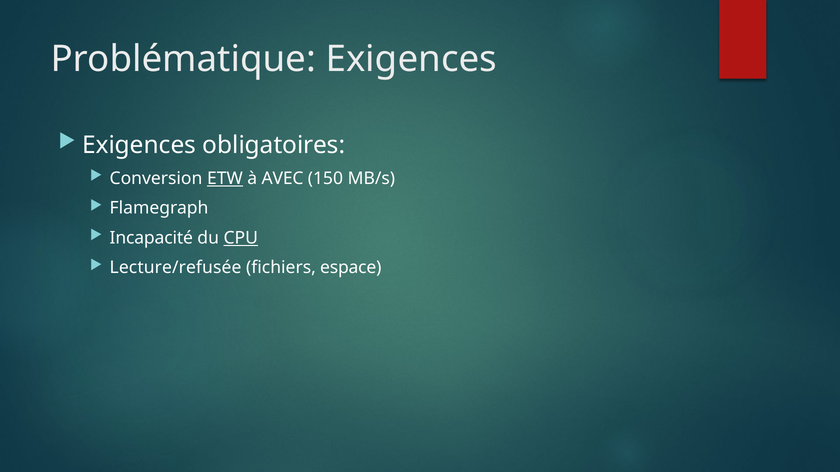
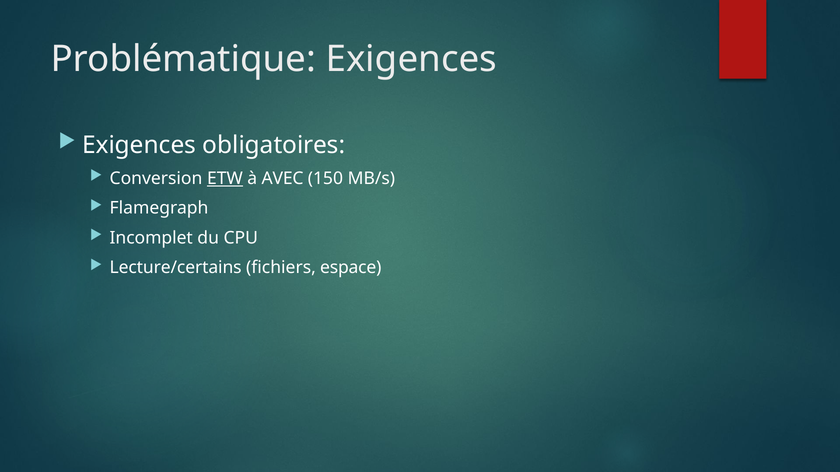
Incapacité: Incapacité -> Incomplet (151, 238)
CPU underline: present -> none (241, 238)
Lecture/refusée: Lecture/refusée -> Lecture/certains (176, 268)
